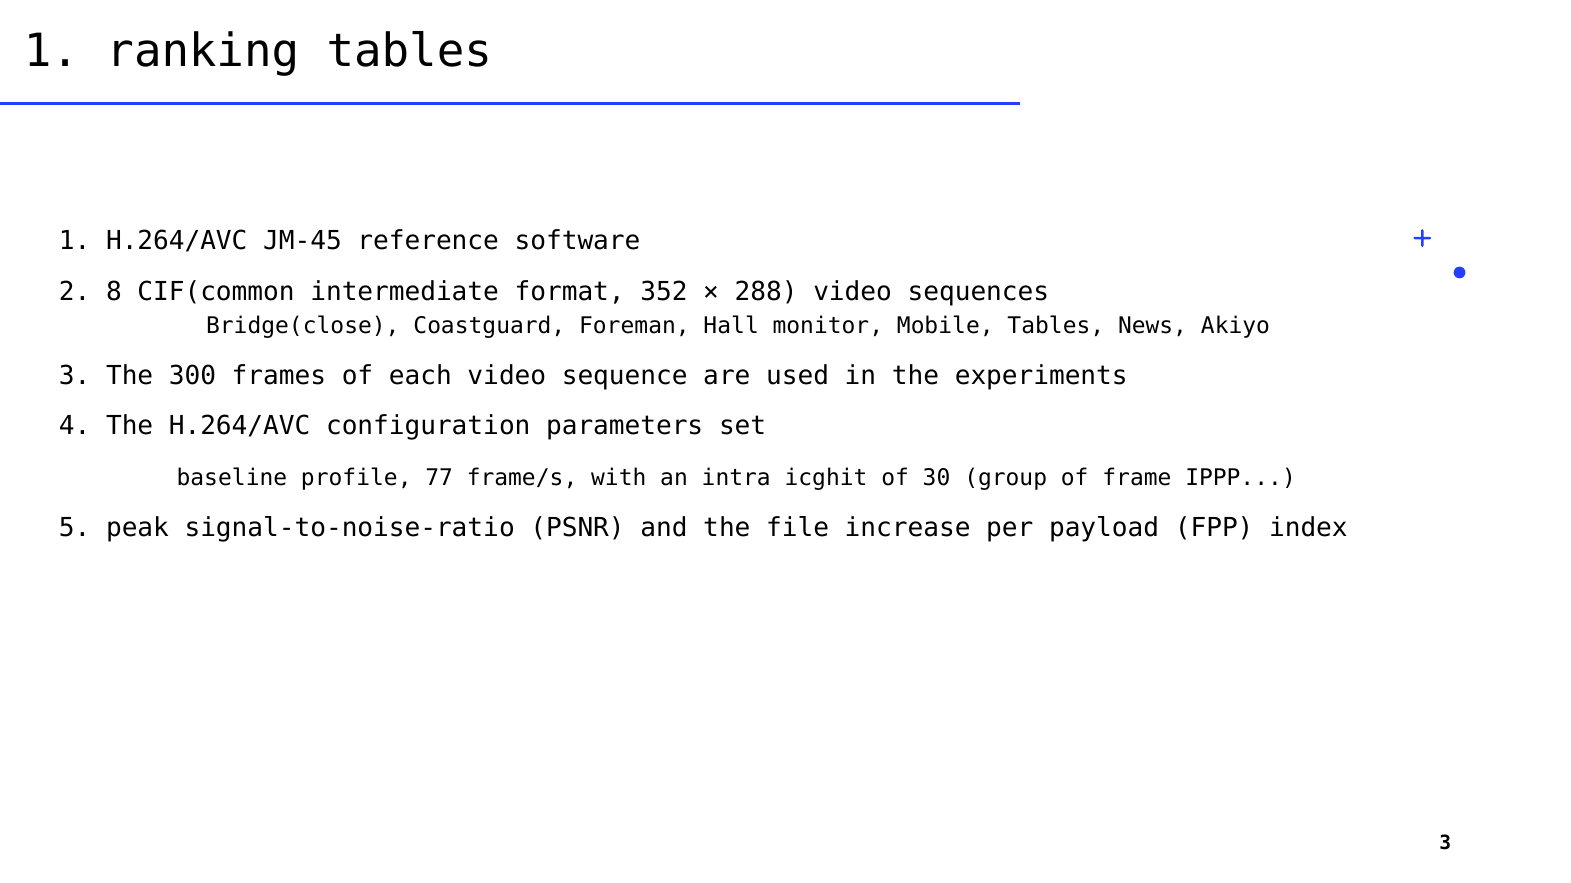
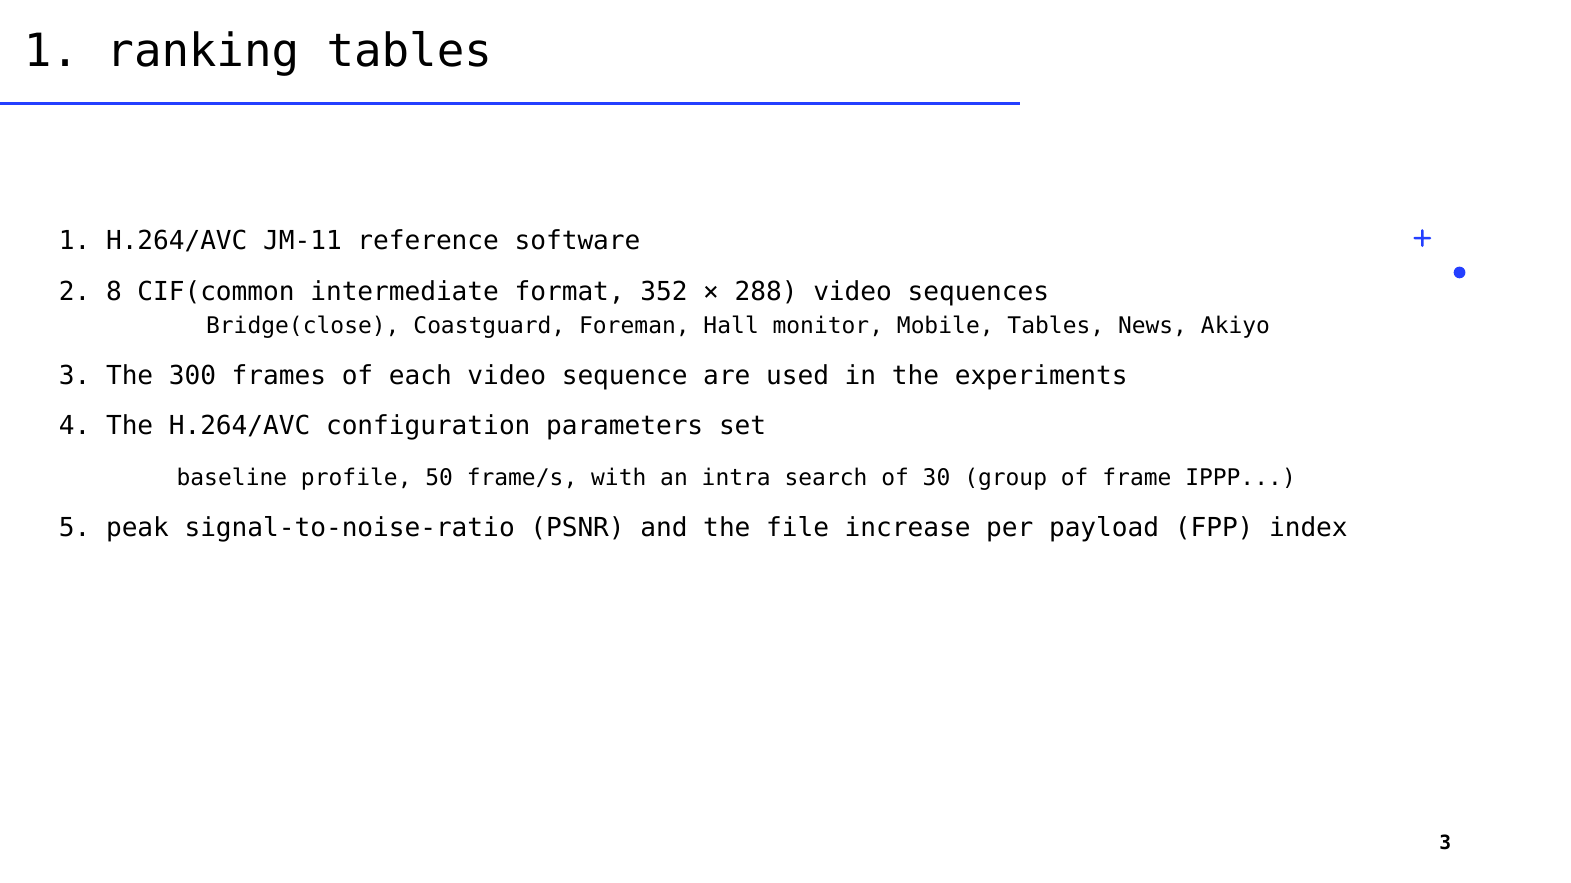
JM-45: JM-45 -> JM-11 (302, 241)
77: 77 -> 50 (439, 478)
icghit: icghit -> search (826, 478)
